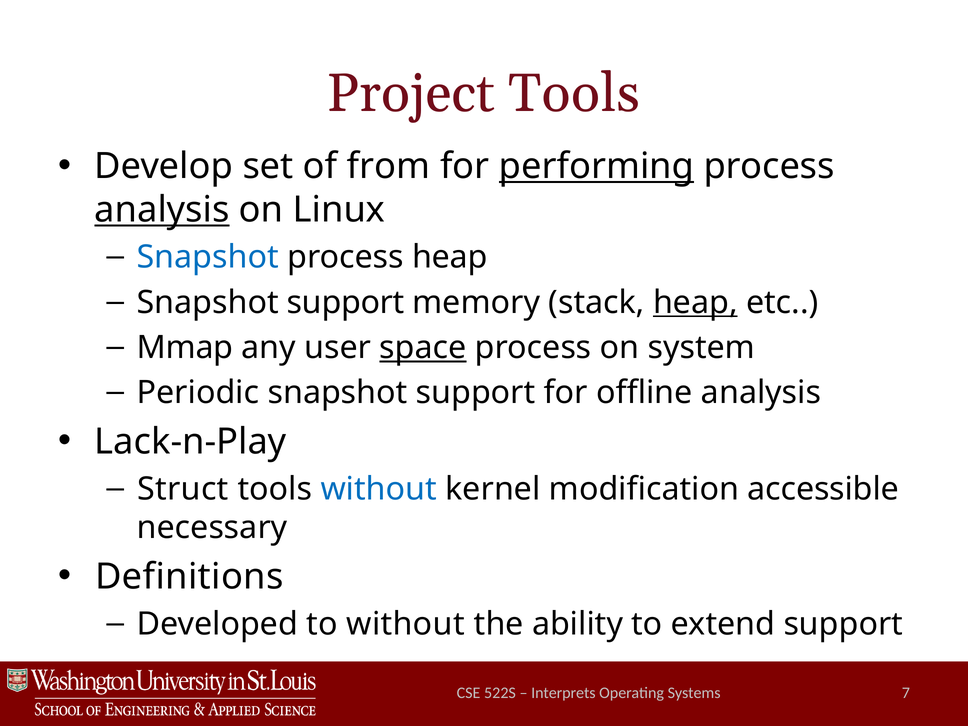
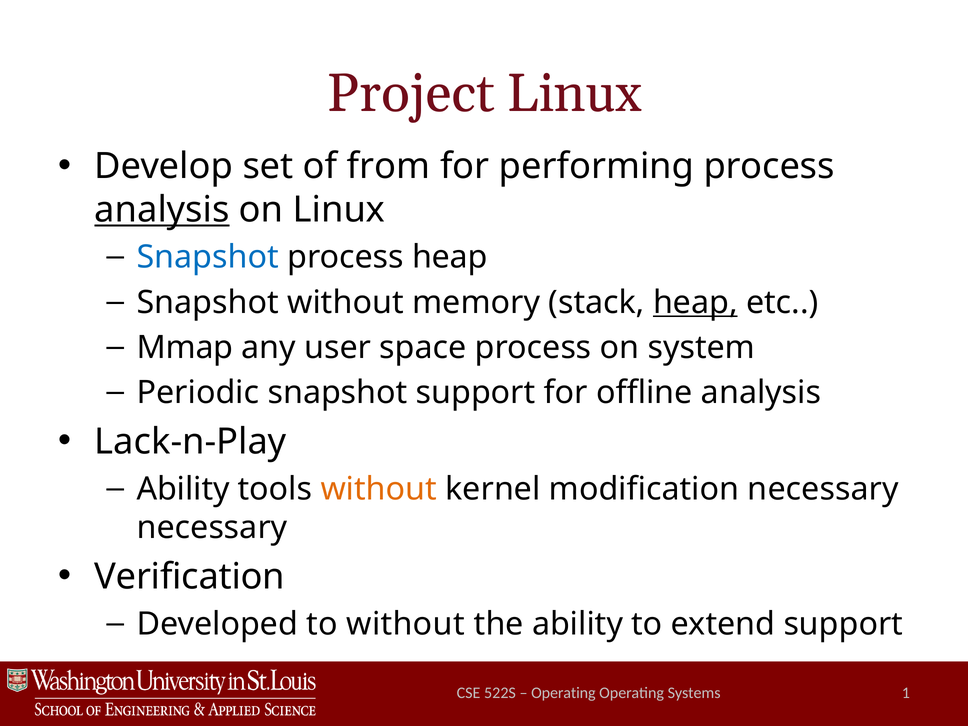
Project Tools: Tools -> Linux (575, 93)
performing underline: present -> none (597, 166)
support: support -> without (346, 302)
space underline: present -> none (423, 348)
Struct: Struct -> Ability (183, 489)
without colour: blue -> orange (379, 489)
modification accessible: accessible -> necessary (823, 489)
Definitions: Definitions -> Verification (190, 577)
Interprets: Interprets -> Operating (563, 693)
7: 7 -> 1 (906, 693)
